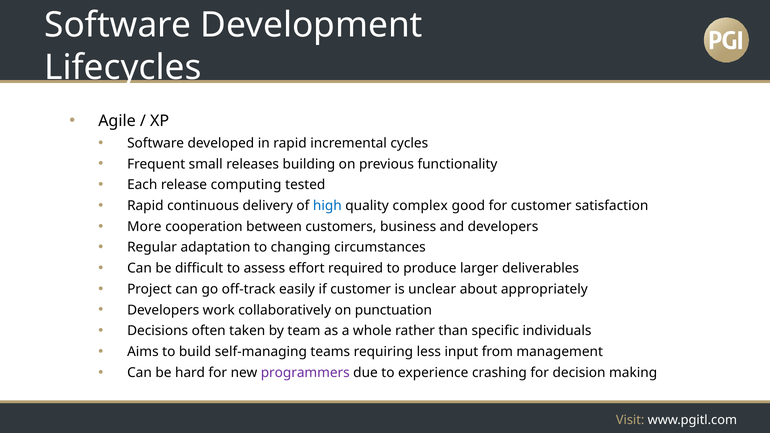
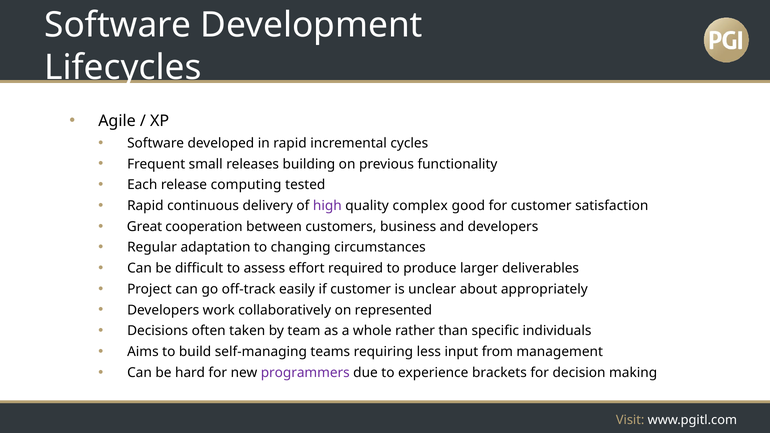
high colour: blue -> purple (327, 206)
More: More -> Great (145, 227)
punctuation: punctuation -> represented (393, 310)
crashing: crashing -> brackets (499, 373)
